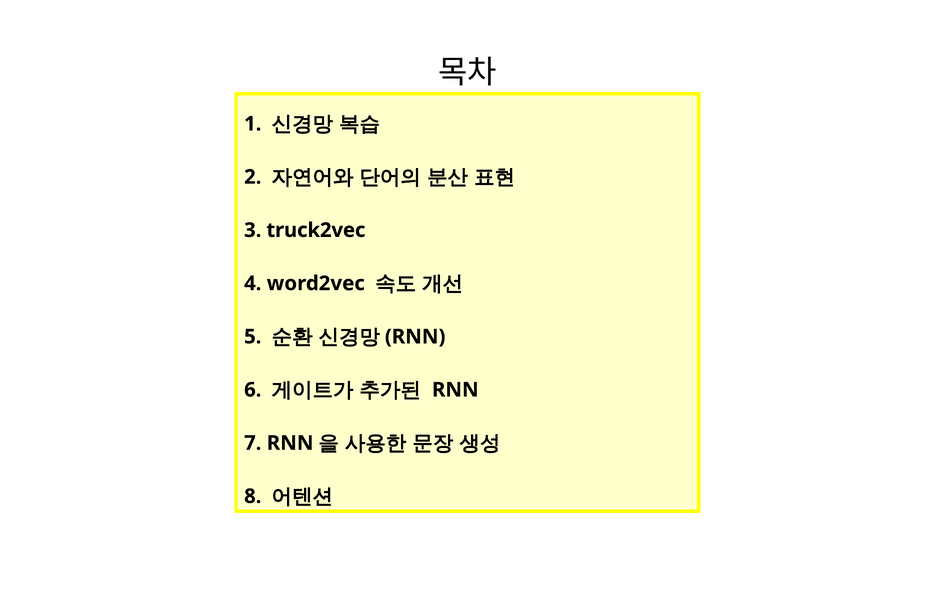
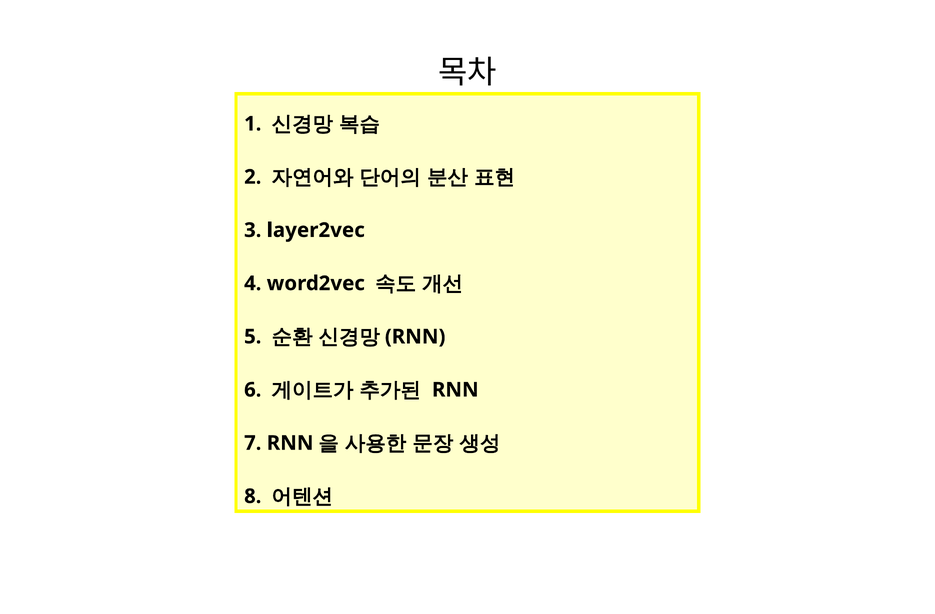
truck2vec: truck2vec -> layer2vec (316, 230)
